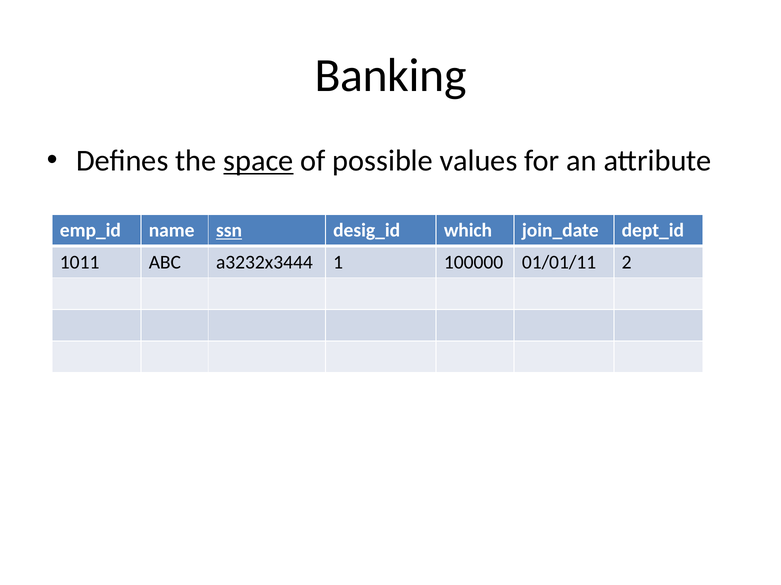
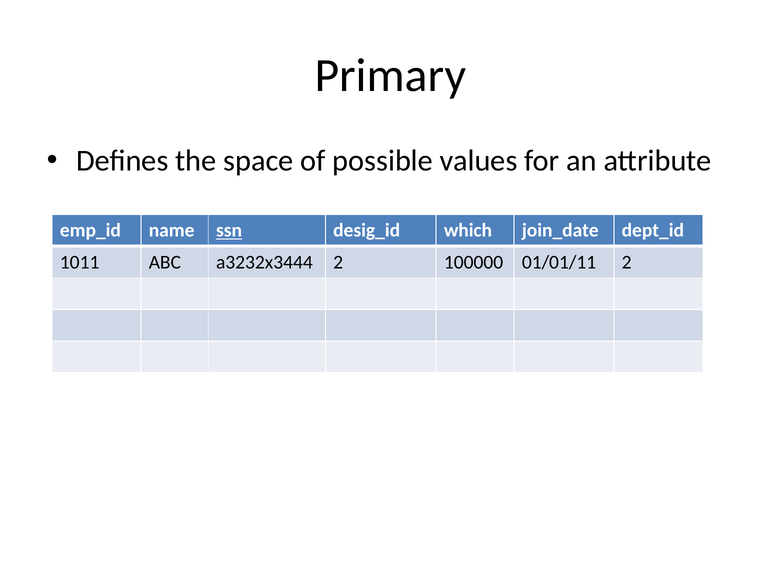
Banking: Banking -> Primary (390, 76)
space underline: present -> none (258, 161)
a3232x3444 1: 1 -> 2 (338, 263)
